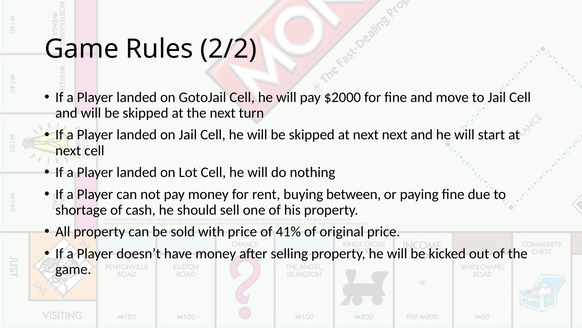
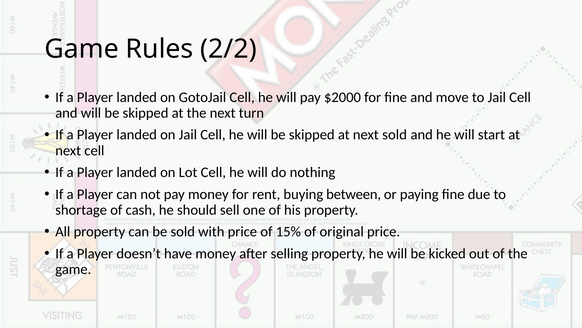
next next: next -> sold (395, 135)
41%: 41% -> 15% (288, 231)
